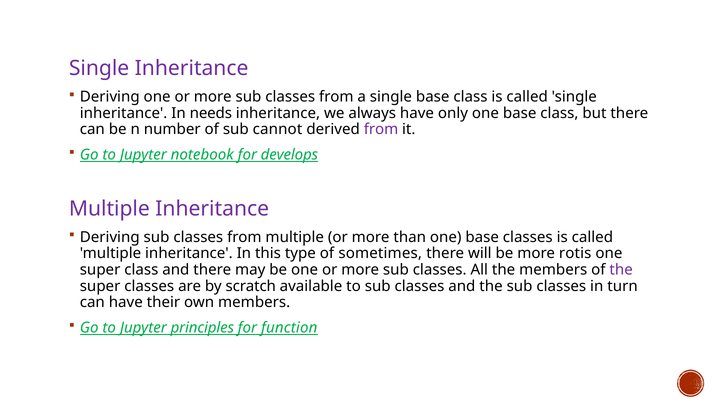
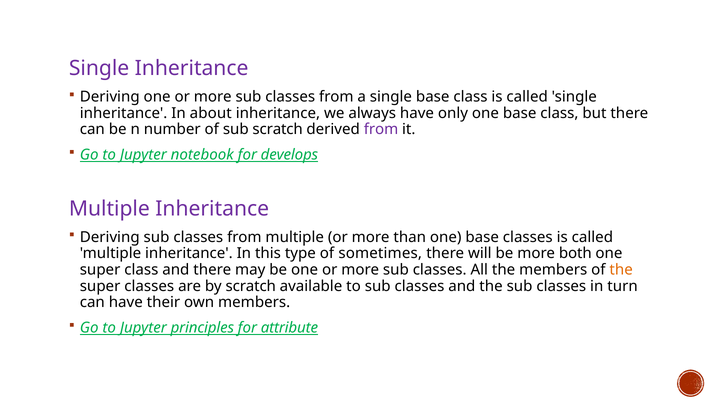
needs: needs -> about (211, 113)
sub cannot: cannot -> scratch (278, 130)
rotis: rotis -> both (575, 254)
the colour: purple -> orange (621, 270)
function: function -> attribute (289, 328)
